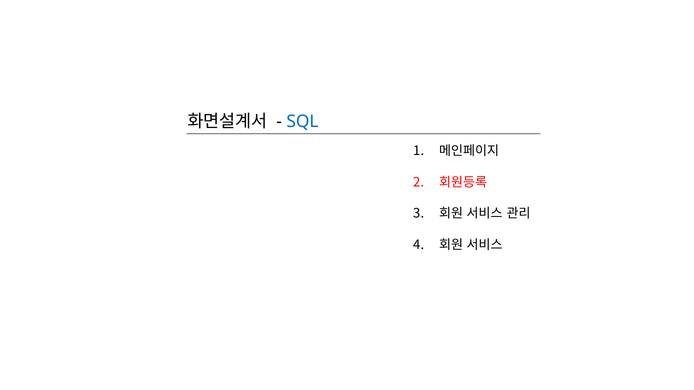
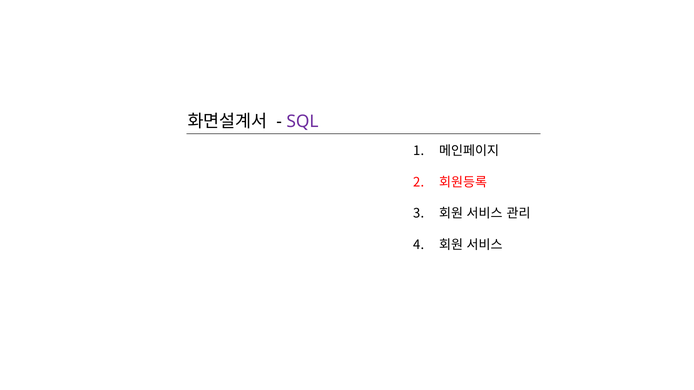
SQL colour: blue -> purple (303, 122)
